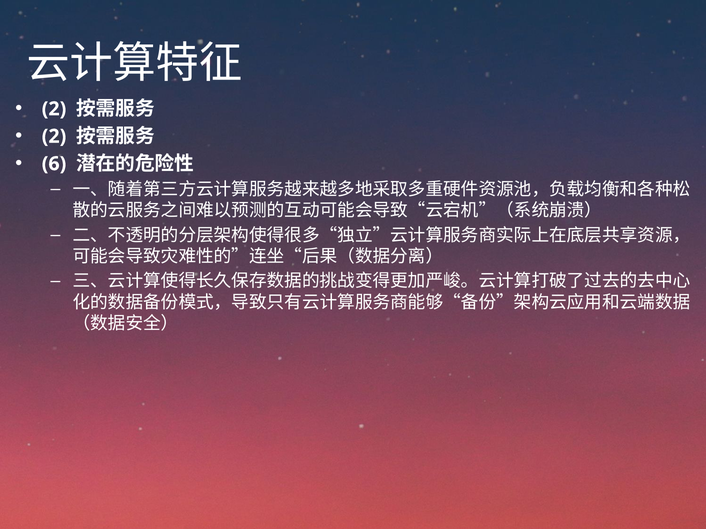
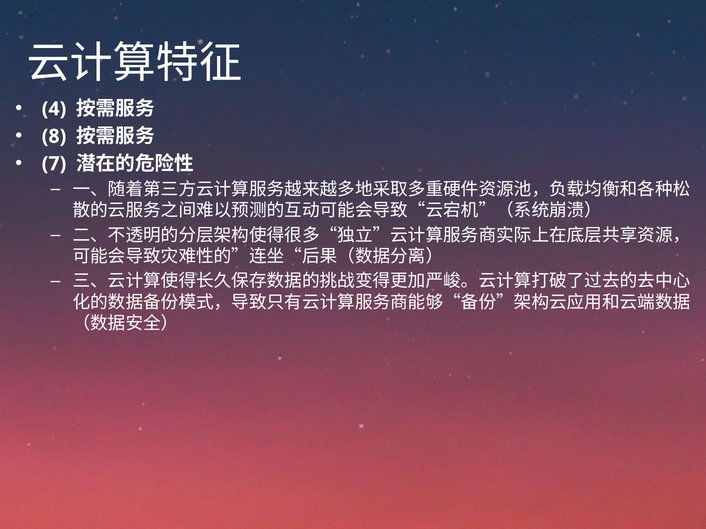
2: 2 -> 4 (54, 109)
2: 2 -> 8 (54, 136)
6: 6 -> 7 (54, 164)
